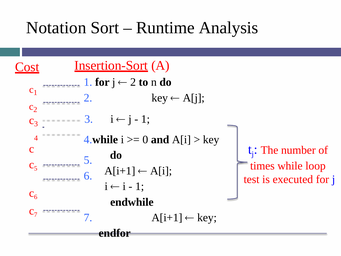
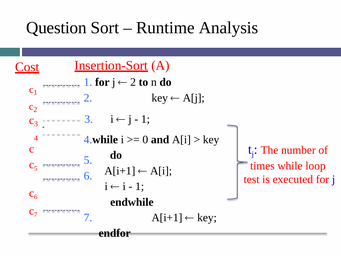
Notation: Notation -> Question (56, 28)
